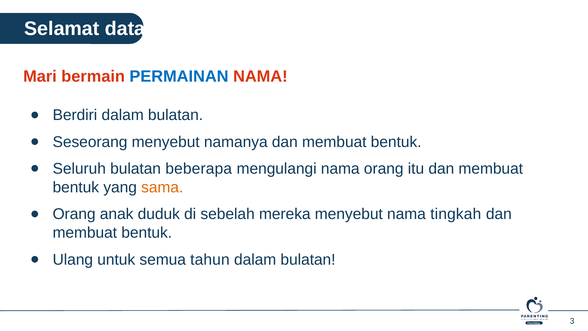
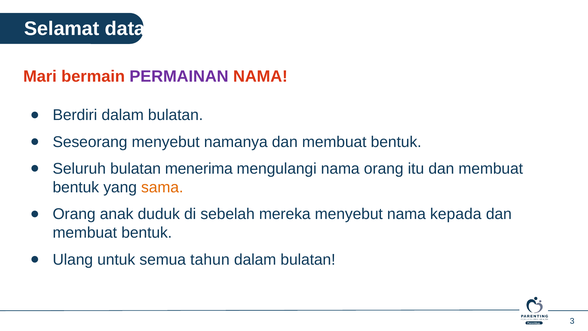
PERMAINAN colour: blue -> purple (179, 76)
beberapa: beberapa -> menerima (199, 169)
tingkah: tingkah -> kepada (456, 214)
